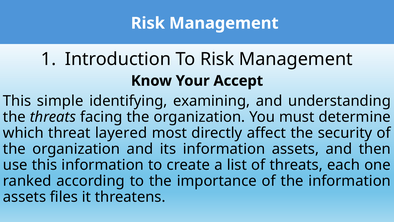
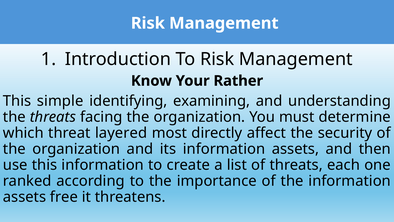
Accept: Accept -> Rather (238, 81)
files: files -> free (64, 197)
